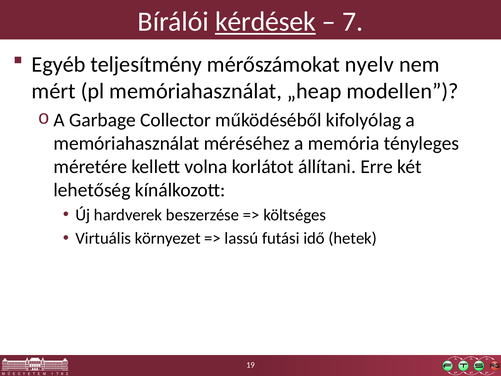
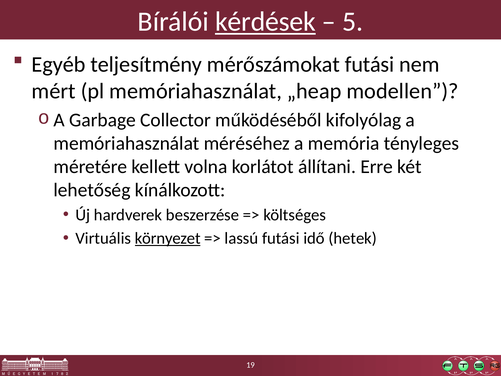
7: 7 -> 5 (353, 22)
mérőszámokat nyelv: nyelv -> futási (370, 64)
környezet underline: none -> present (168, 238)
